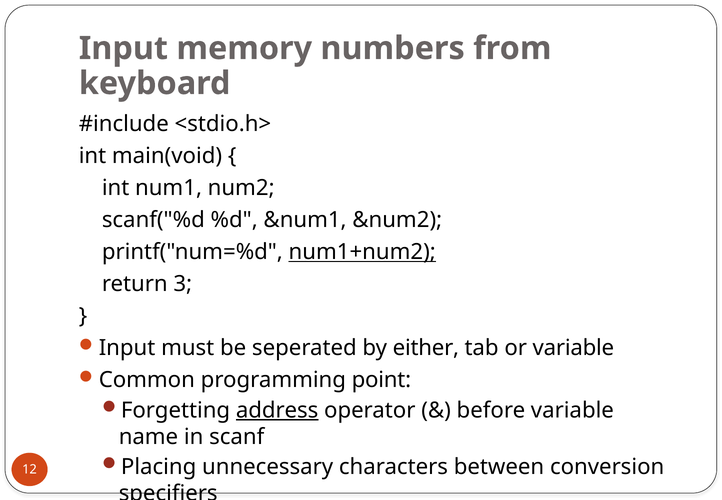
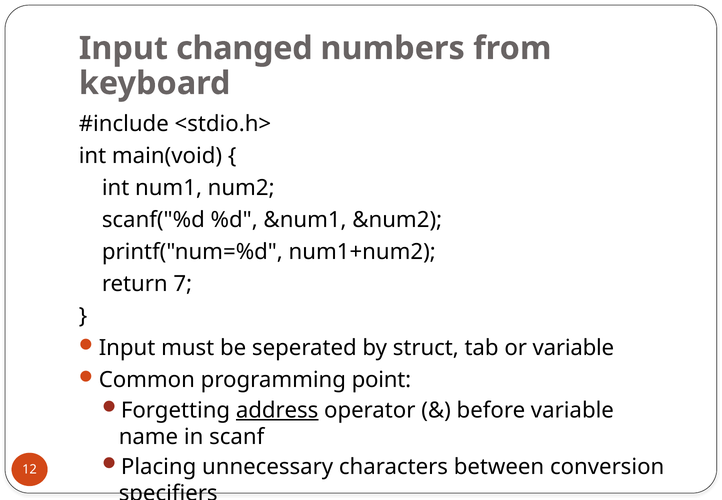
memory: memory -> changed (244, 48)
num1+num2 underline: present -> none (362, 252)
3: 3 -> 7 (183, 284)
either: either -> struct (426, 348)
